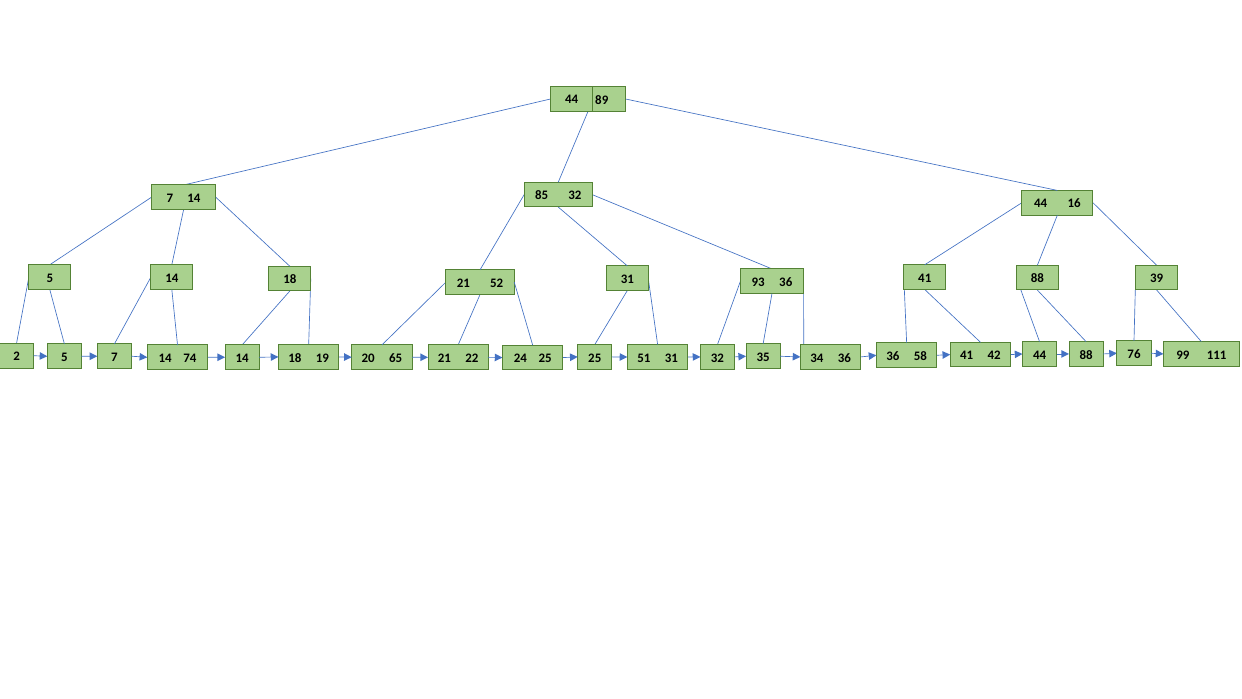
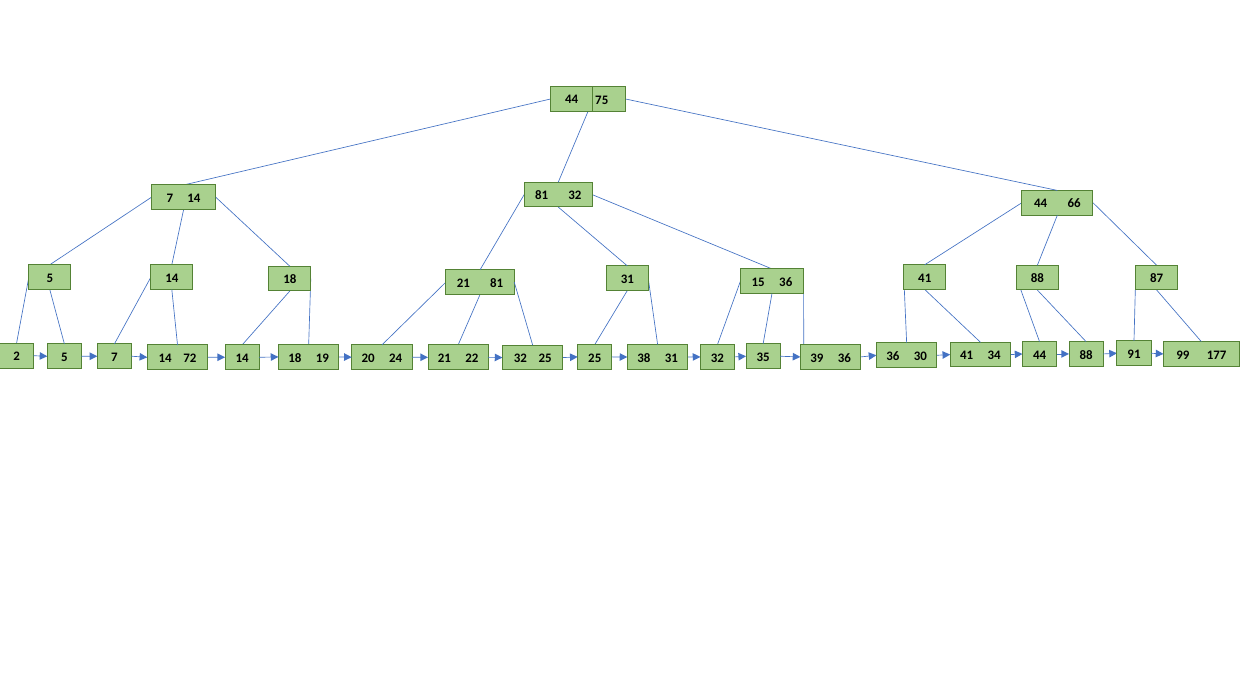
89: 89 -> 75 (602, 100)
14 85: 85 -> 81 (542, 195)
16: 16 -> 66 (1074, 204)
39: 39 -> 87 (1157, 278)
93: 93 -> 15 (758, 282)
21 52: 52 -> 81 (497, 283)
111: 111 -> 177 (1217, 355)
58: 58 -> 30 (920, 356)
34: 34 -> 39 (817, 358)
76: 76 -> 91 (1134, 354)
65: 65 -> 24 (396, 358)
42: 42 -> 34 (994, 355)
74: 74 -> 72 (190, 358)
22 24: 24 -> 32 (520, 358)
51: 51 -> 38 (644, 358)
